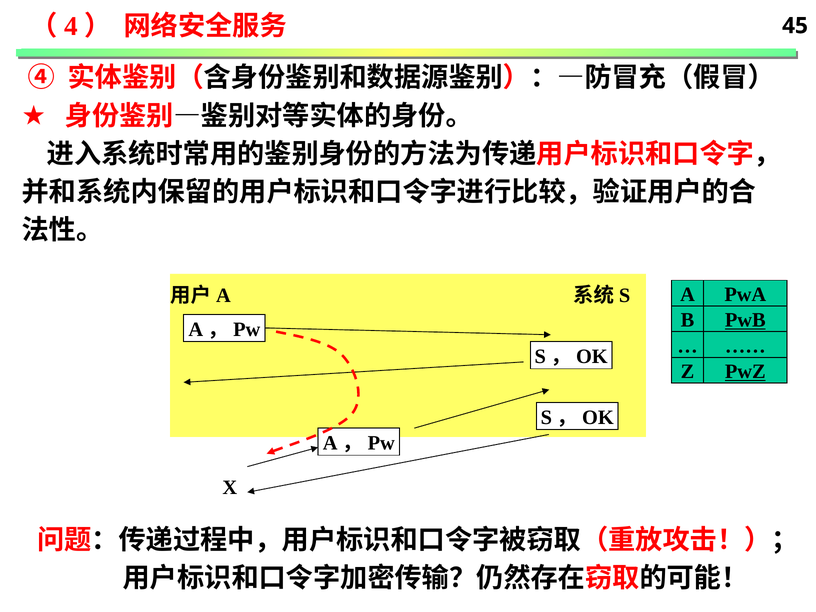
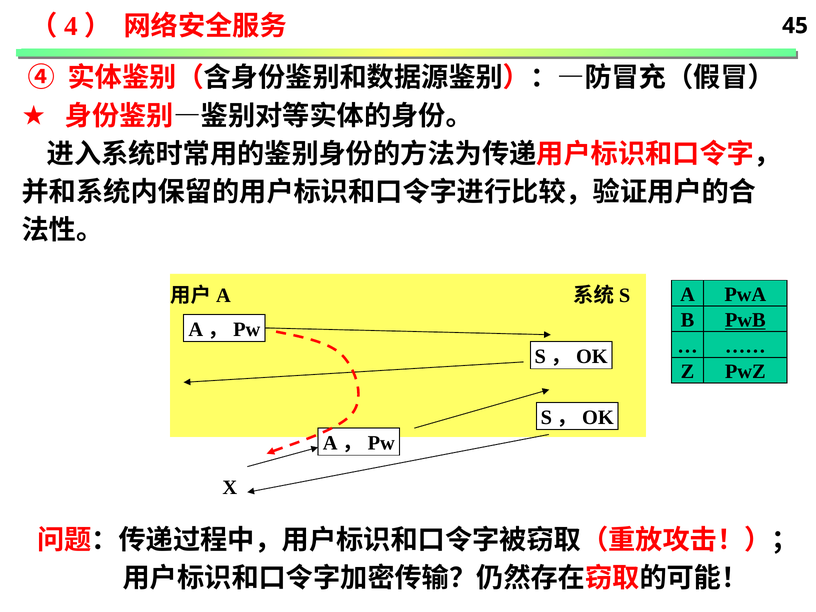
PwZ underline: present -> none (745, 372)
